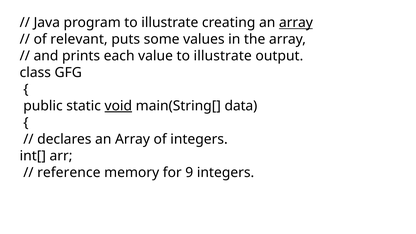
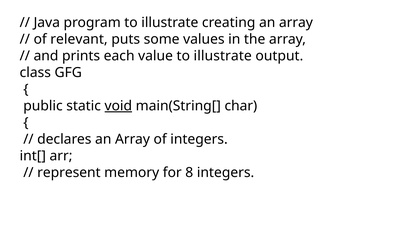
array underline: present -> none (296, 23)
data: data -> char (241, 106)
reference: reference -> represent (69, 172)
9: 9 -> 8 (189, 172)
